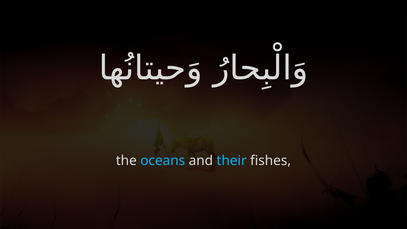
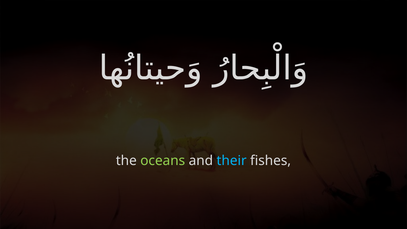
oceans colour: light blue -> light green (163, 161)
